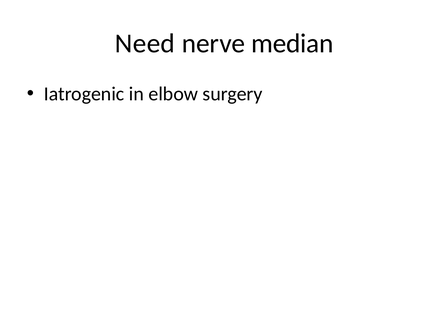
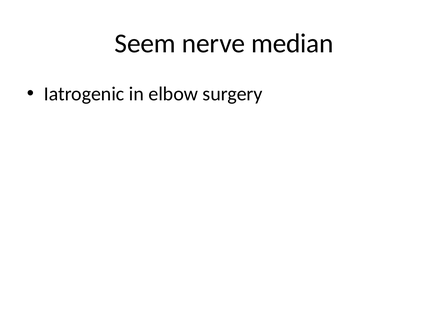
Need: Need -> Seem (145, 43)
